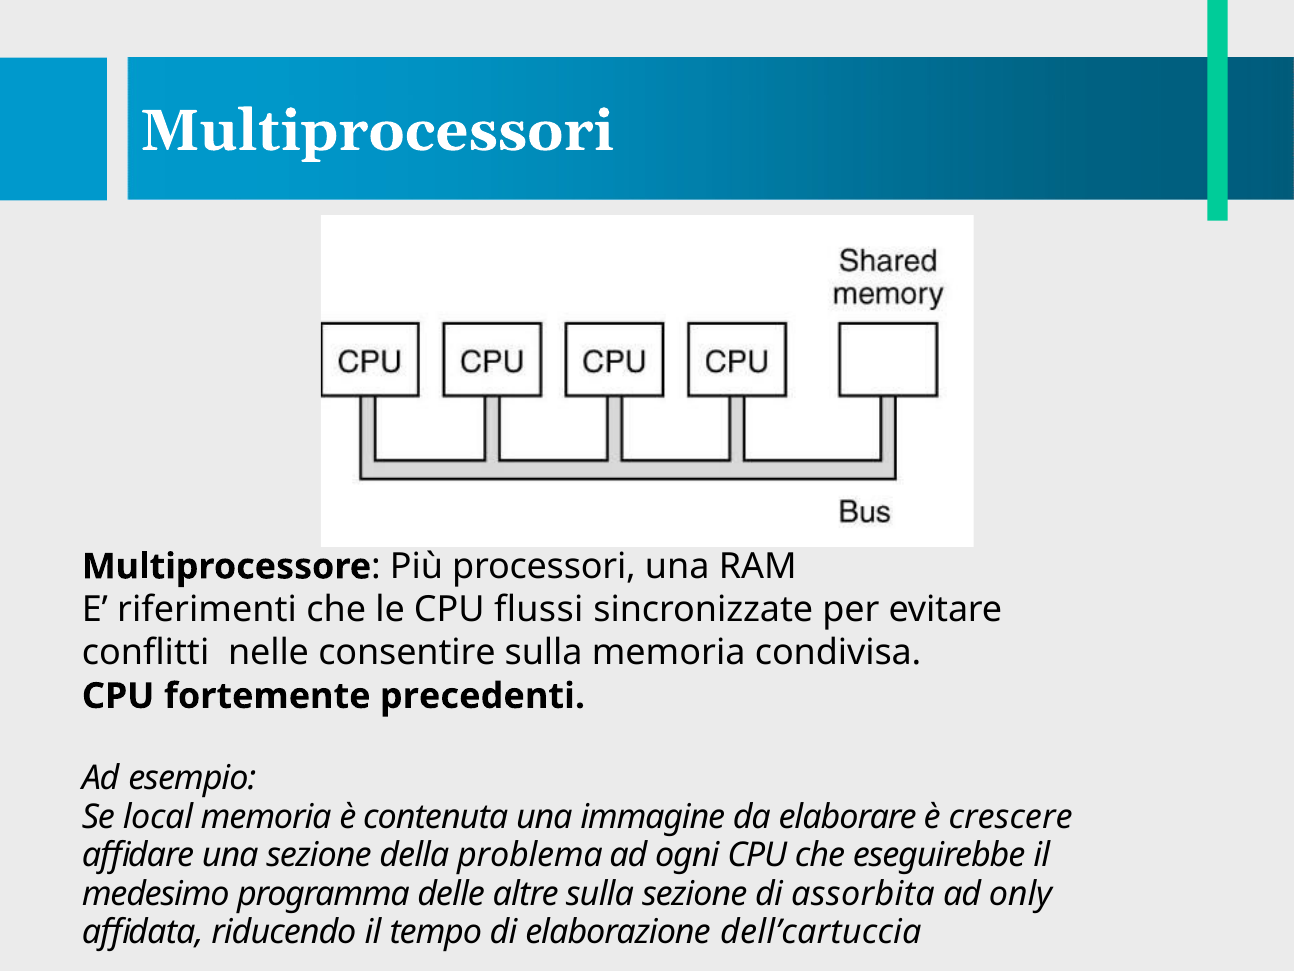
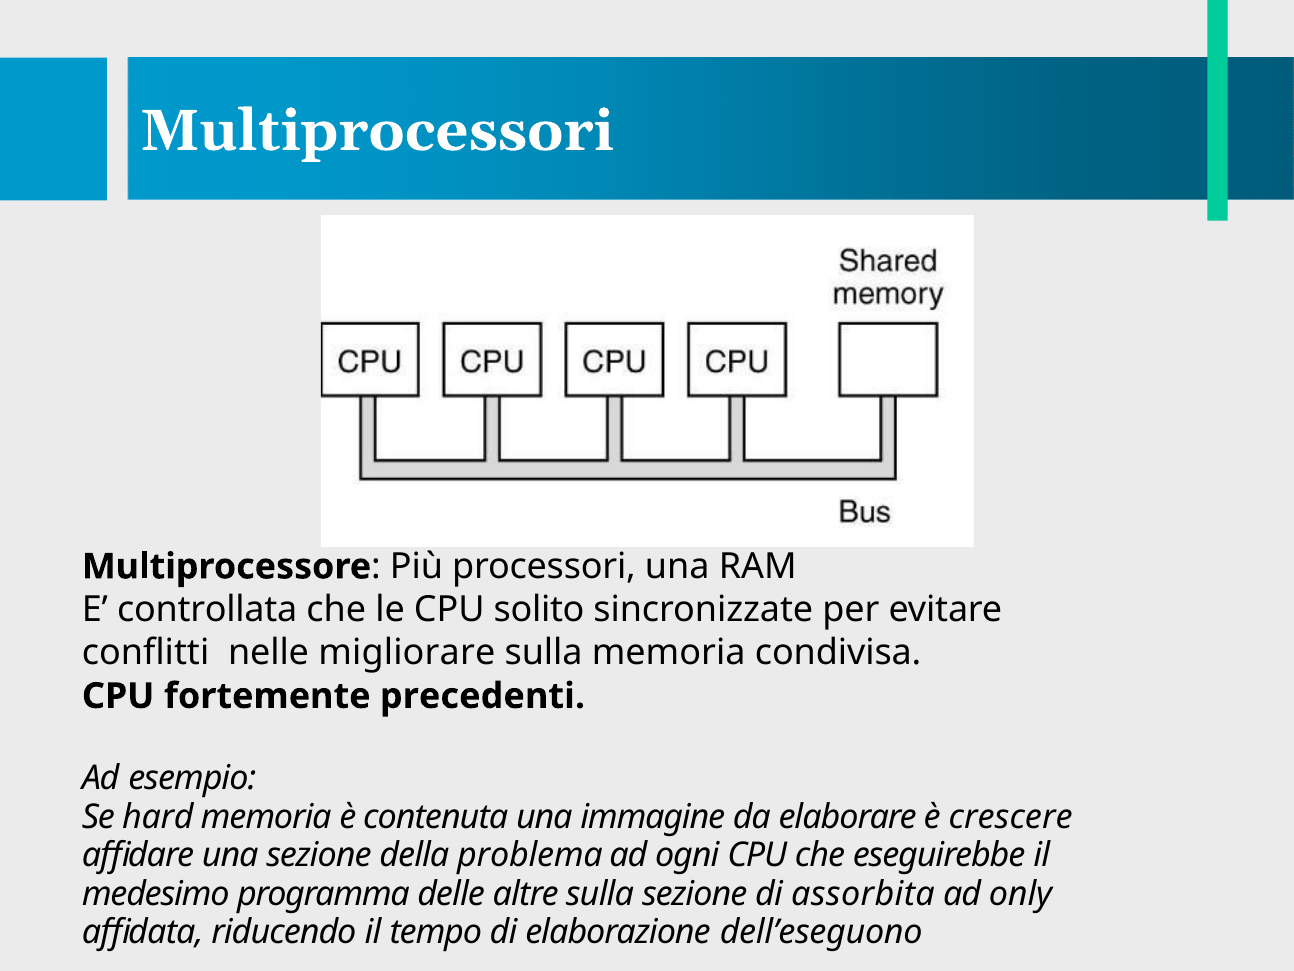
riferimenti: riferimenti -> controllata (207, 609)
flussi: flussi -> solito (539, 609)
consentire: consentire -> migliorare (407, 653)
local: local -> hard (158, 817)
dell’cartuccia: dell’cartuccia -> dell’eseguono (821, 932)
